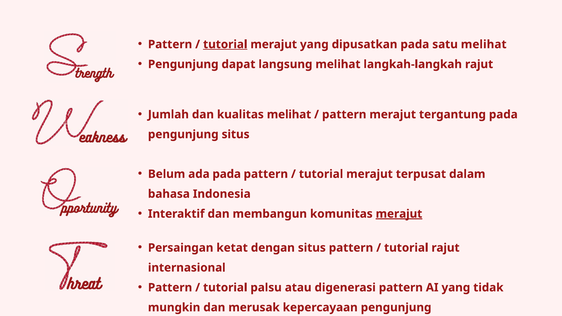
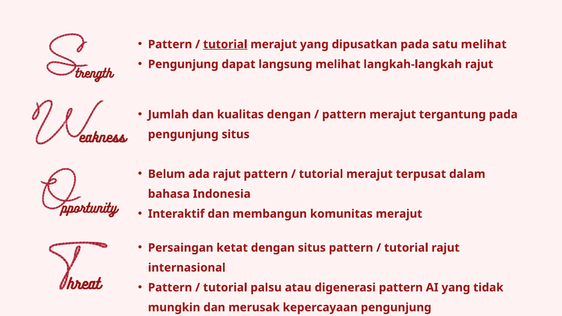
kualitas melihat: melihat -> dengan (289, 115)
ada pada: pada -> rajut (227, 174)
merajut underline: present -> none (399, 214)
